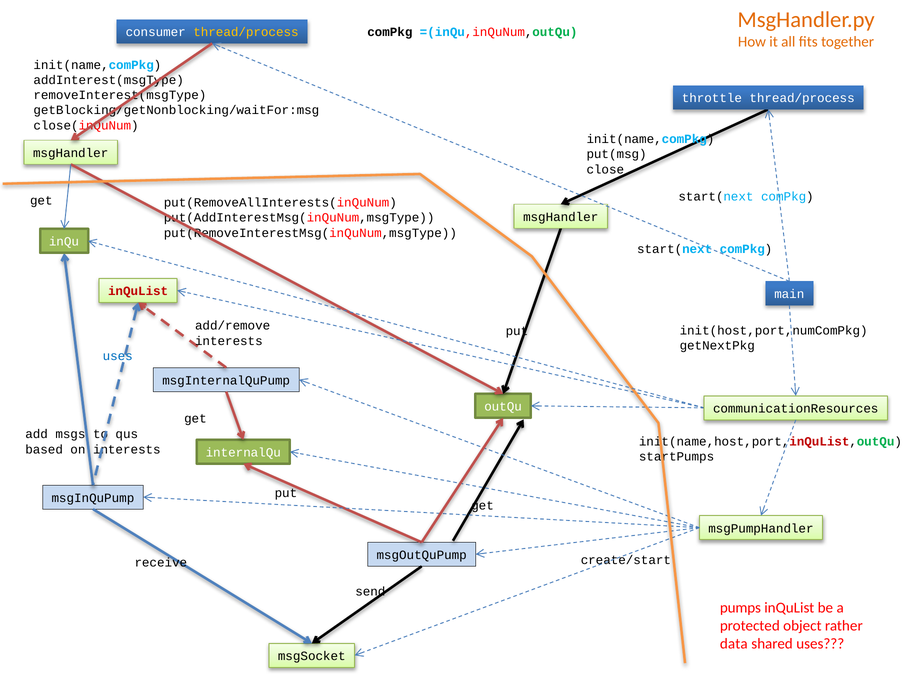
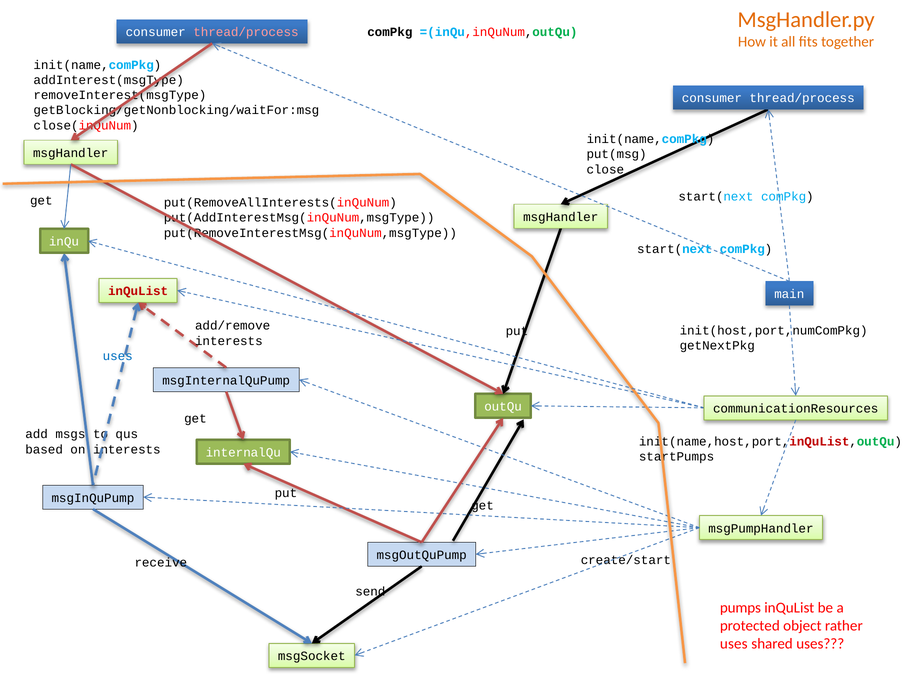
thread/process colour: yellow -> pink (246, 32)
throttle: throttle -> consumer (712, 98)
data: data -> uses (734, 643)
